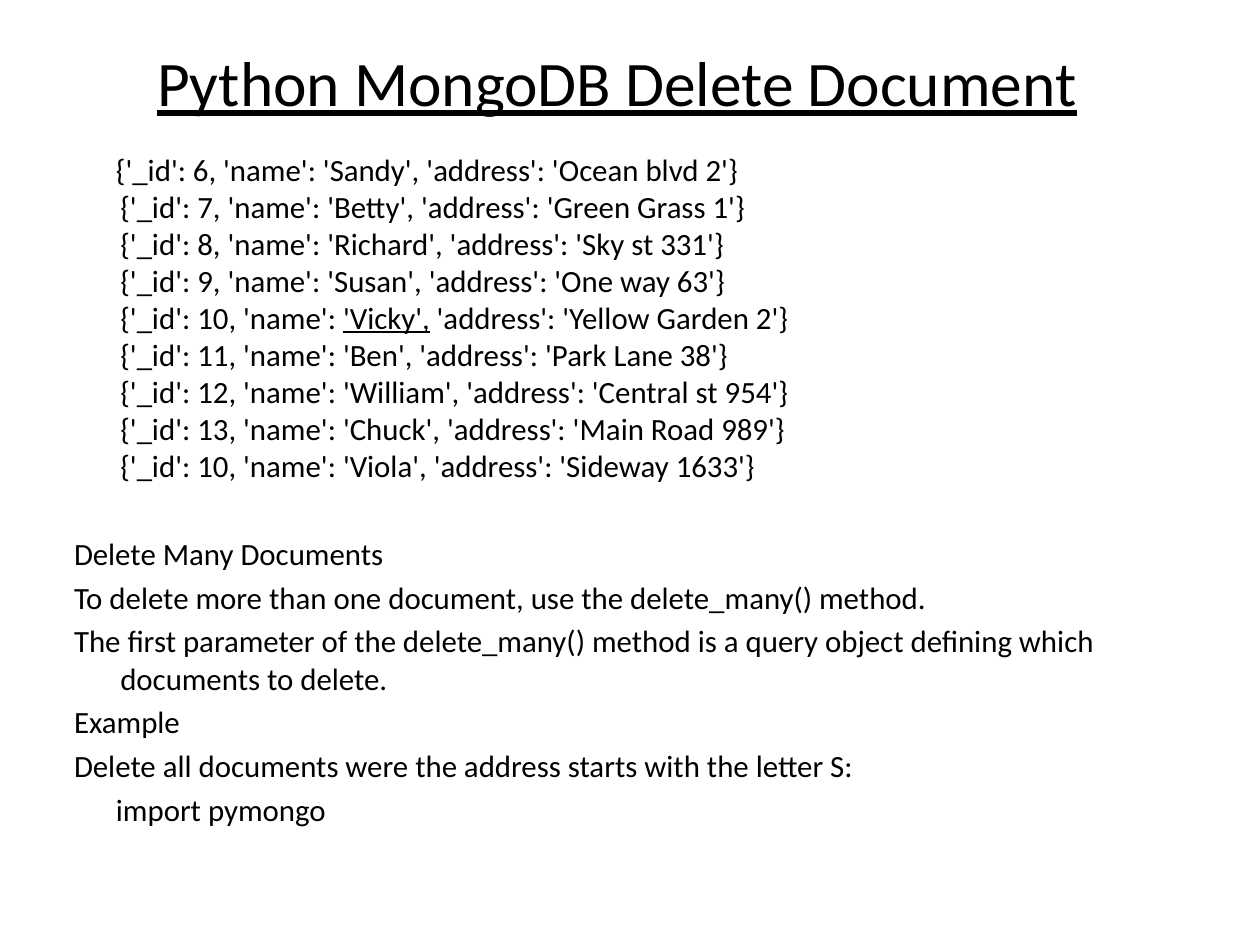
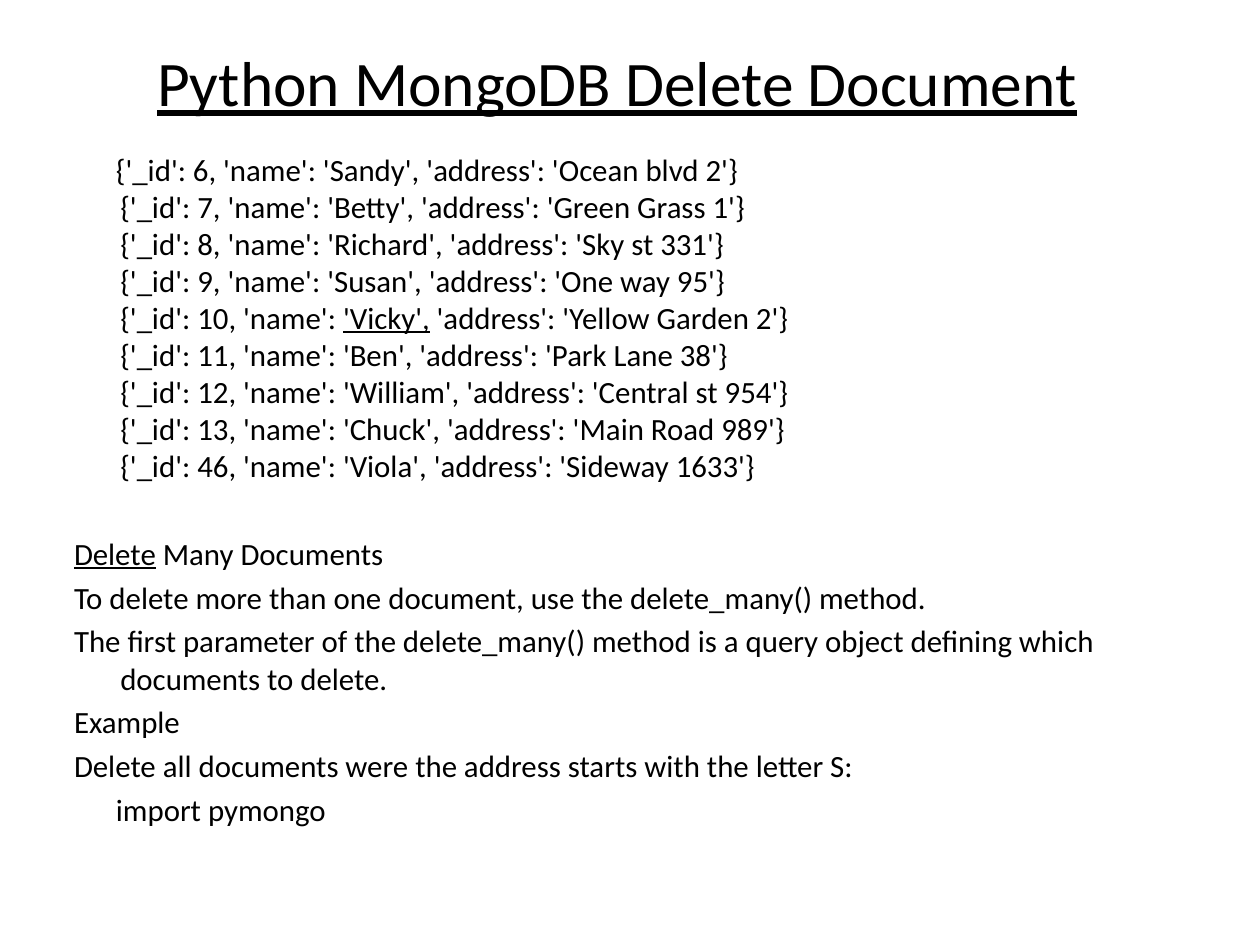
63: 63 -> 95 (701, 282)
10: 10 -> 46 (217, 467)
Delete underline: none -> present (115, 555)
